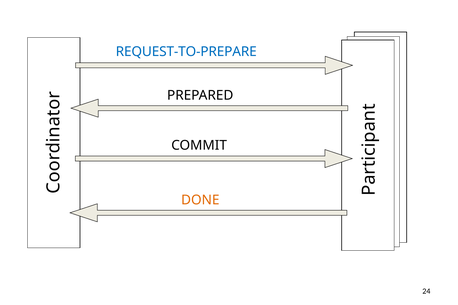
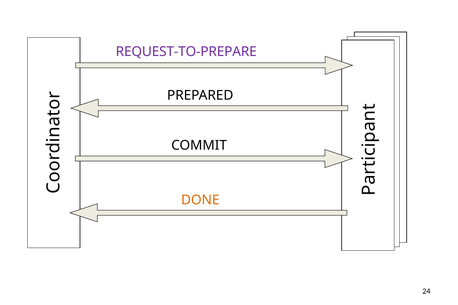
REQUEST-TO-PREPARE colour: blue -> purple (186, 52)
